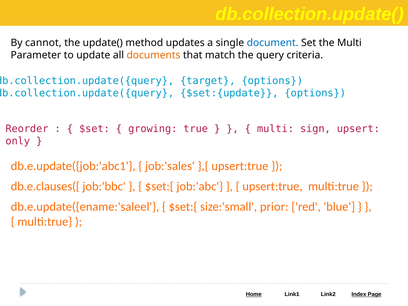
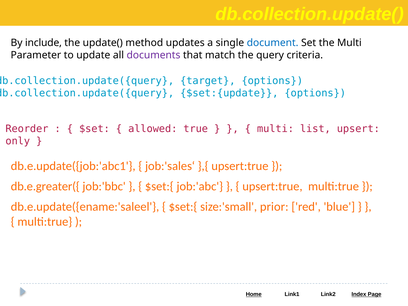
cannot: cannot -> include (43, 43)
documents colour: orange -> purple (154, 55)
growing: growing -> allowed (153, 129)
sign: sign -> list (315, 129)
db.e.clauses({: db.e.clauses({ -> db.e.greater({ (45, 186)
